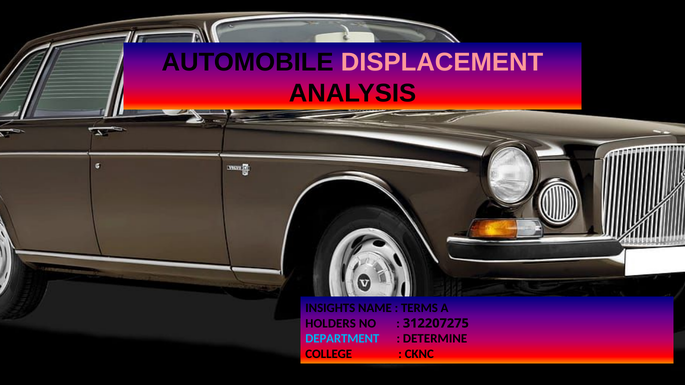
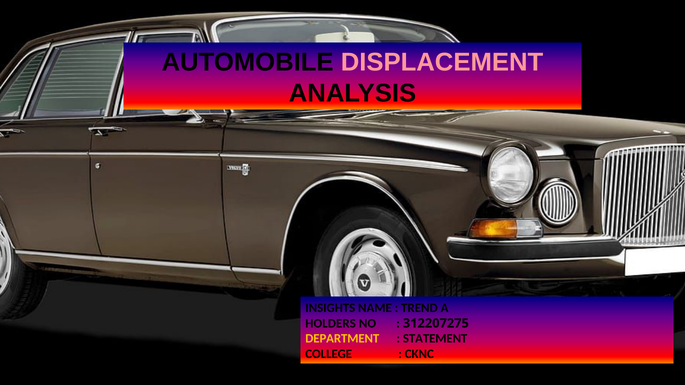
TERMS: TERMS -> TREND (419, 308)
DEPARTMENT colour: light blue -> yellow (342, 339)
DETERMINE: DETERMINE -> STATEMENT (435, 339)
